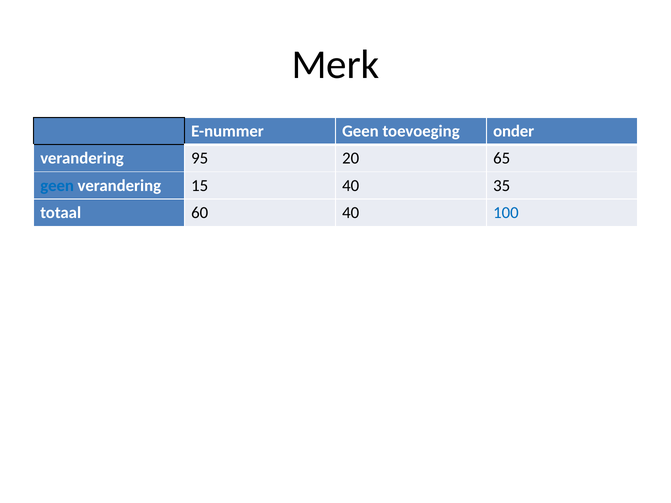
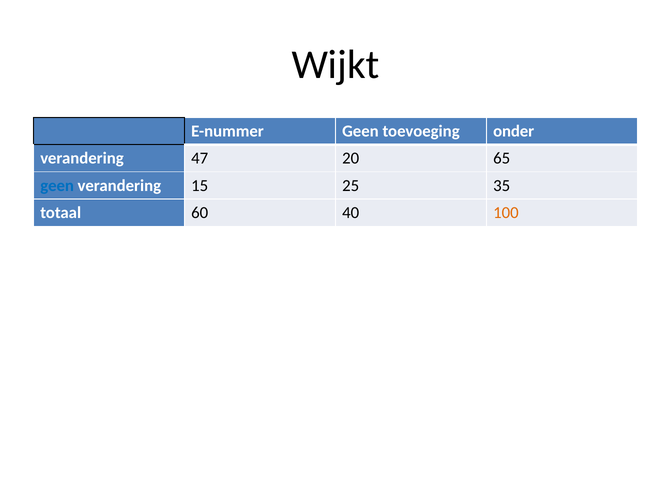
Merk: Merk -> Wijkt (335, 65)
95: 95 -> 47 (200, 158)
15 40: 40 -> 25 (351, 186)
100 colour: blue -> orange (506, 213)
